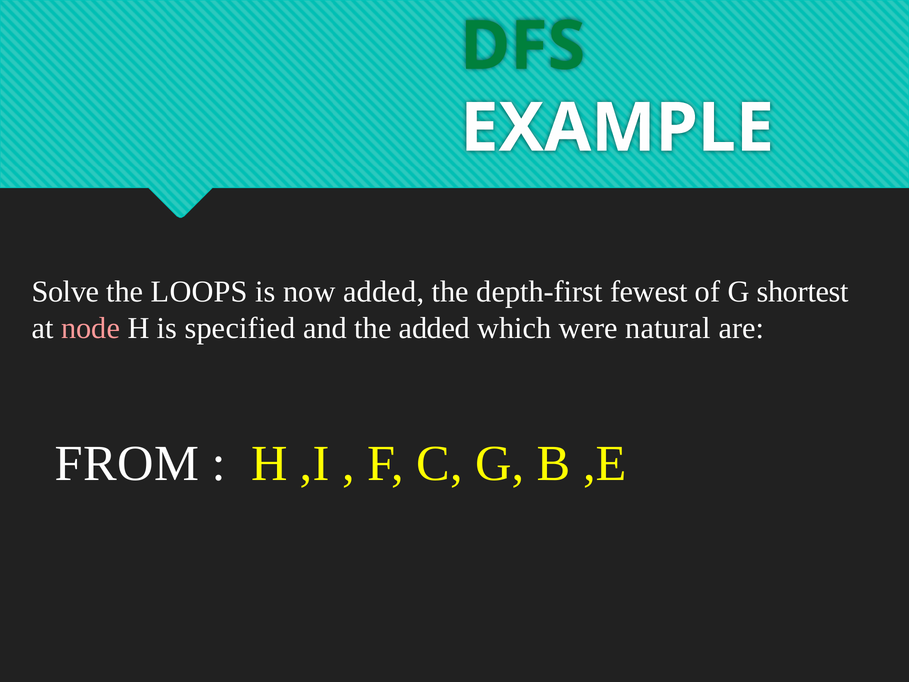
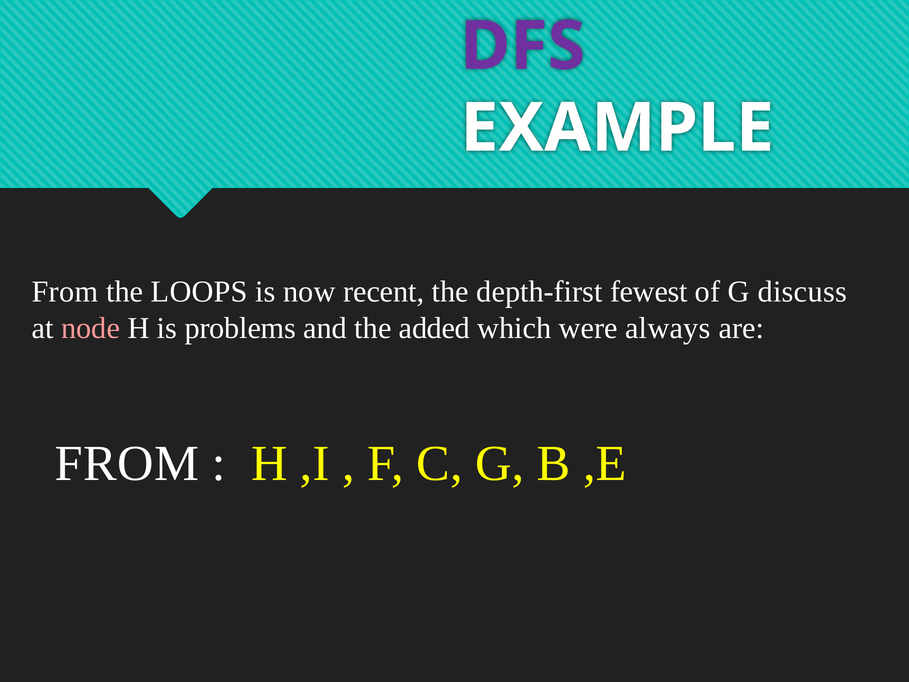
DFS colour: green -> purple (523, 46)
Solve: Solve -> From (65, 292)
now added: added -> recent (384, 292)
shortest: shortest -> discuss (802, 292)
specified: specified -> problems (240, 328)
natural: natural -> always (668, 328)
